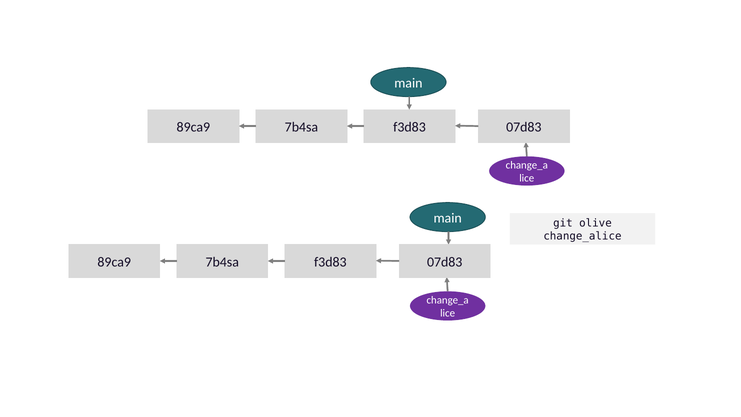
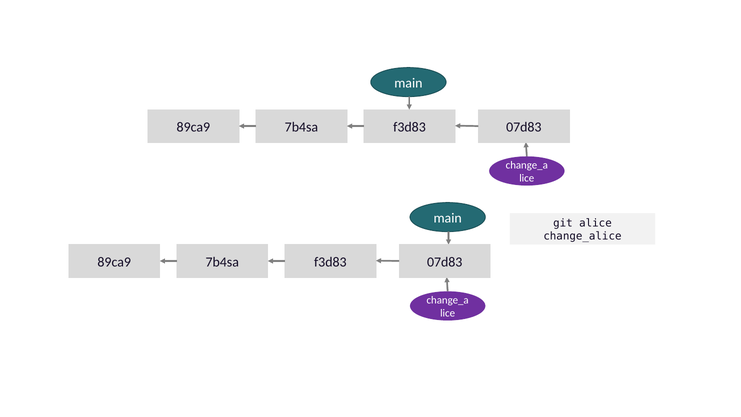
olive: olive -> alice (595, 223)
